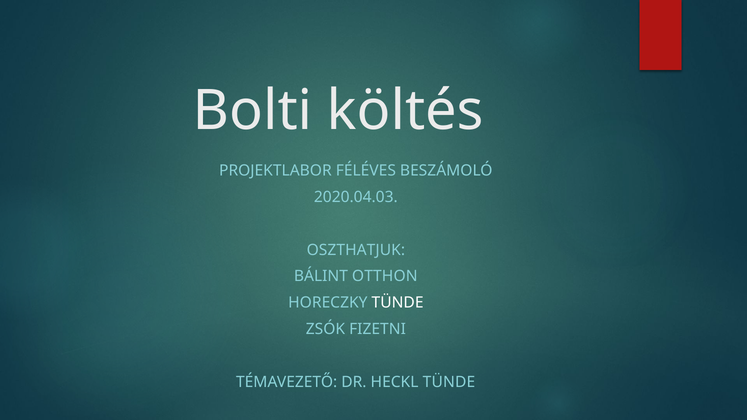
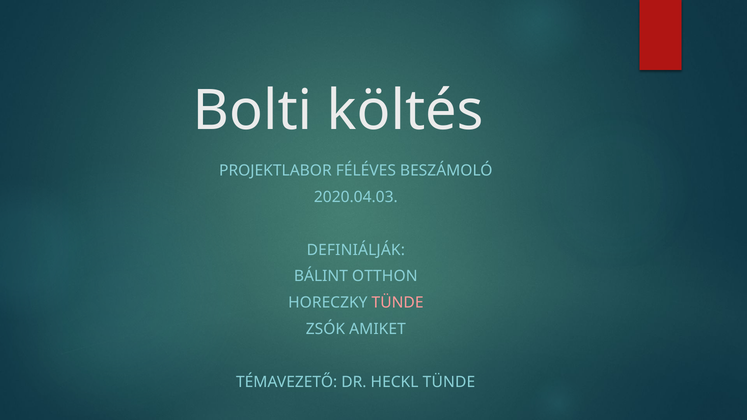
OSZTHATJUK: OSZTHATJUK -> DEFINIÁLJÁK (356, 250)
TÜNDE colour: white -> pink (398, 303)
FIZETNI: FIZETNI -> AMIKET (377, 329)
